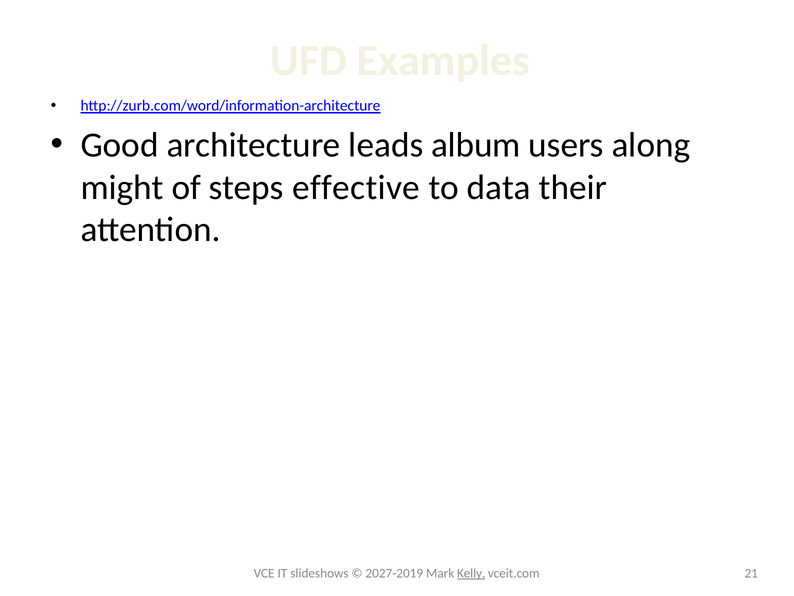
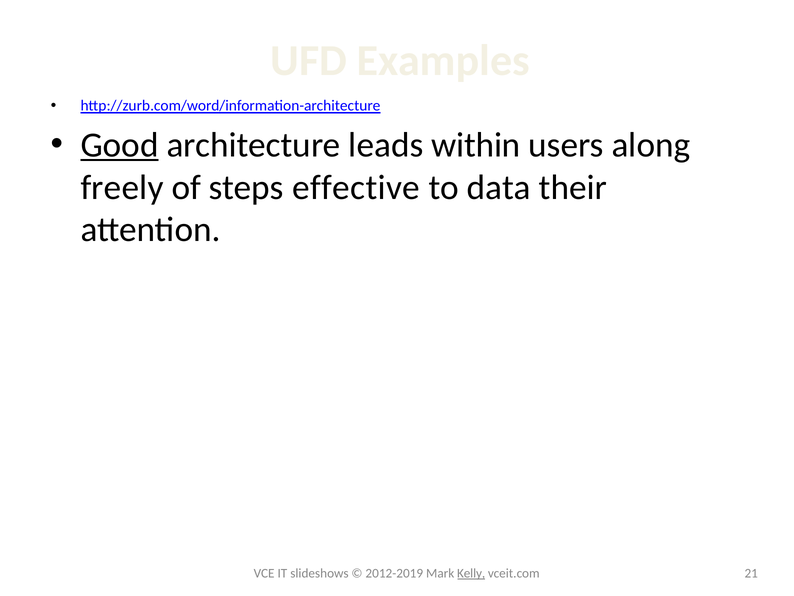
Good underline: none -> present (120, 145)
album: album -> within (476, 145)
might: might -> freely (122, 187)
2027-2019: 2027-2019 -> 2012-2019 (394, 573)
